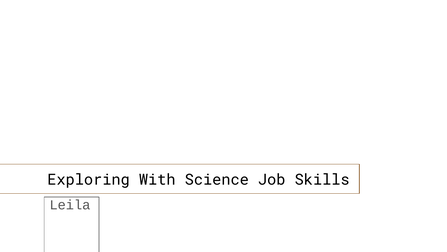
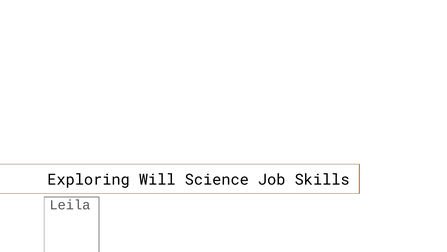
With: With -> Will (157, 179)
